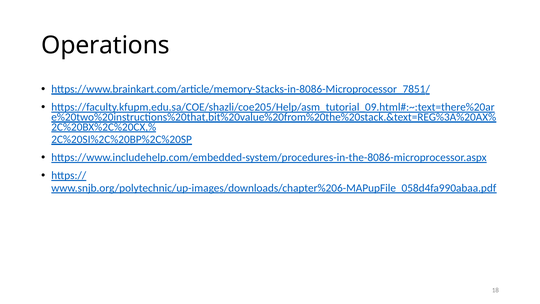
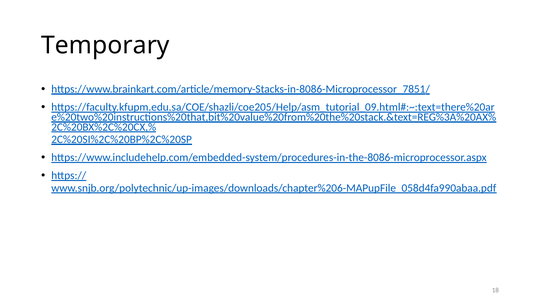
Operations: Operations -> Temporary (105, 45)
